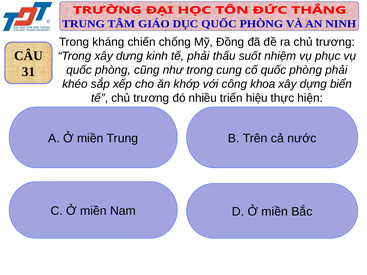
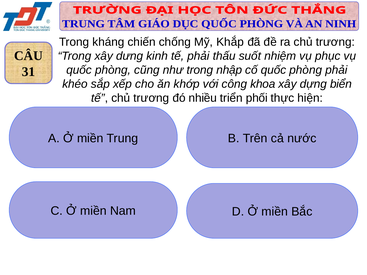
Đồng: Đồng -> Khắp (230, 42)
cung: cung -> nhập (229, 70)
hiệu: hiệu -> phối (257, 98)
